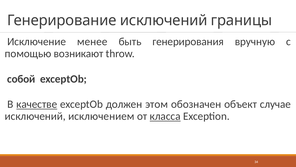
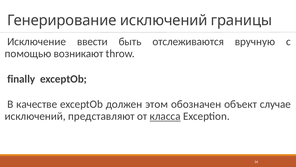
менее: менее -> ввести (92, 42)
генерирования: генерирования -> отслеживаются (188, 42)
собой: собой -> finally (21, 79)
качестве underline: present -> none (37, 104)
исключением: исключением -> представляют (101, 116)
